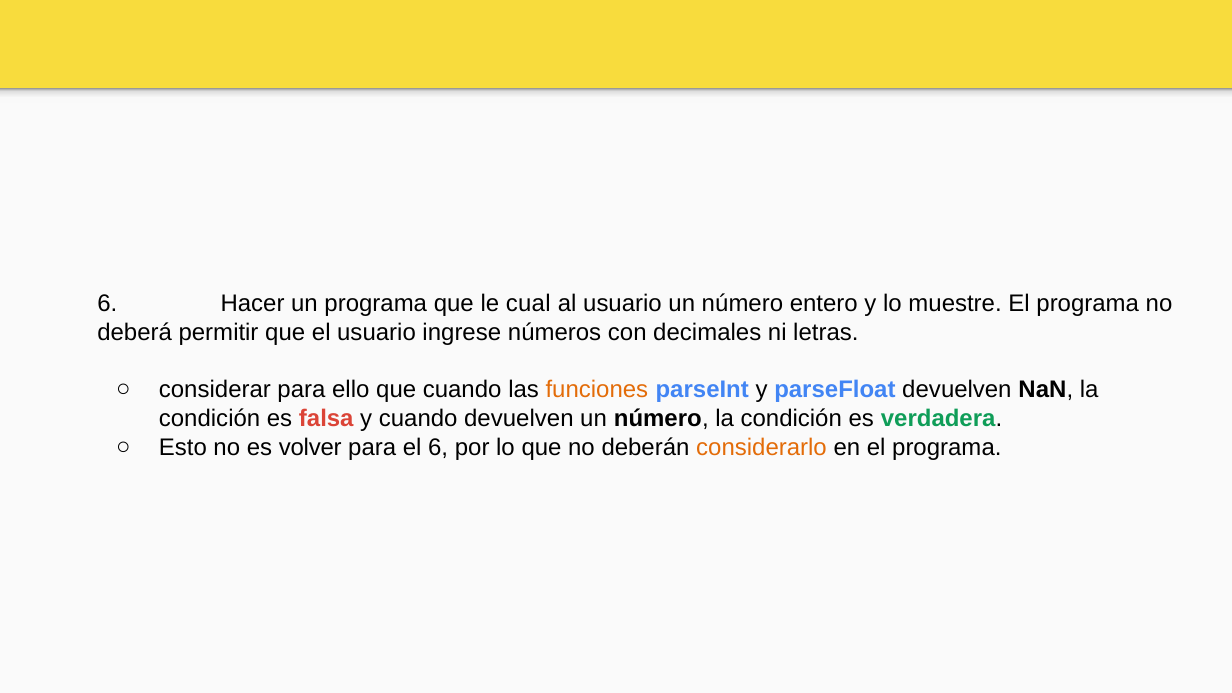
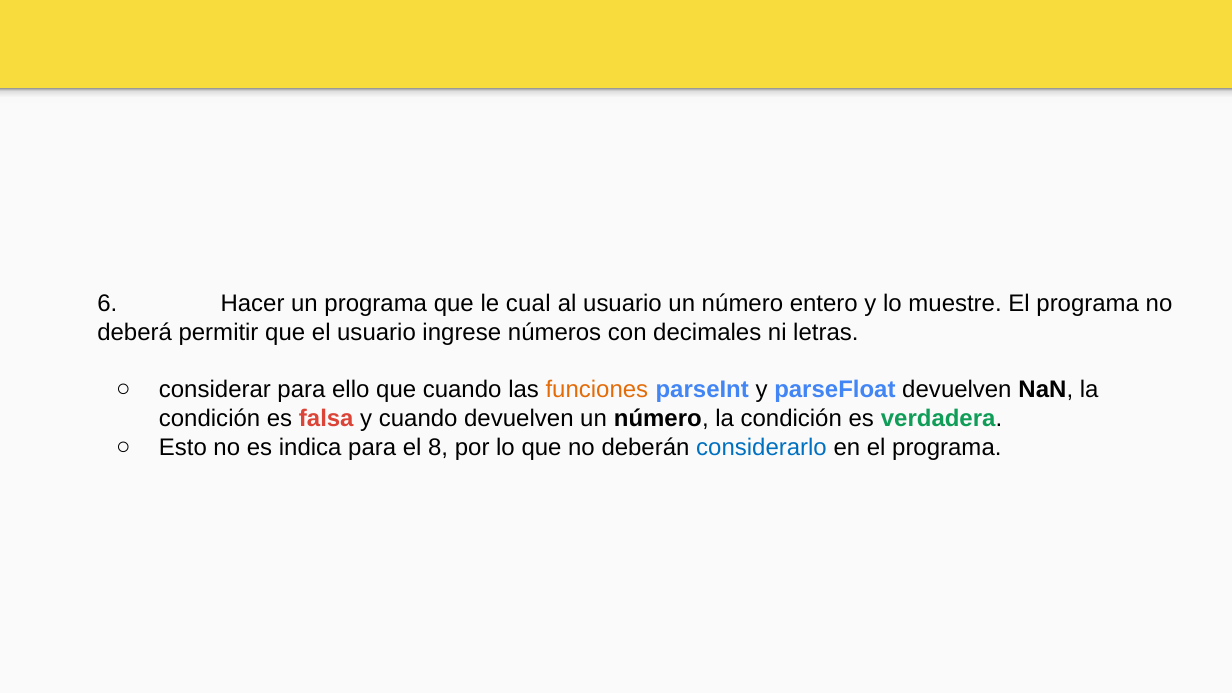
volver: volver -> indica (310, 448)
el 6: 6 -> 8 (438, 448)
considerarlo colour: orange -> blue (762, 448)
